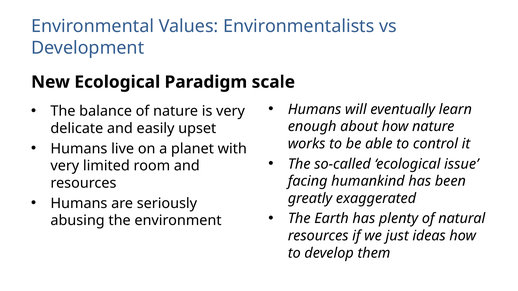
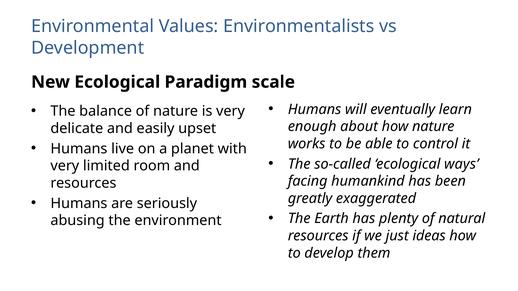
issue: issue -> ways (461, 164)
